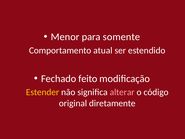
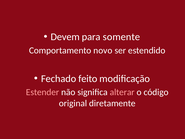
Menor: Menor -> Devem (65, 37)
atual: atual -> novo (103, 50)
Estender colour: yellow -> pink (43, 92)
